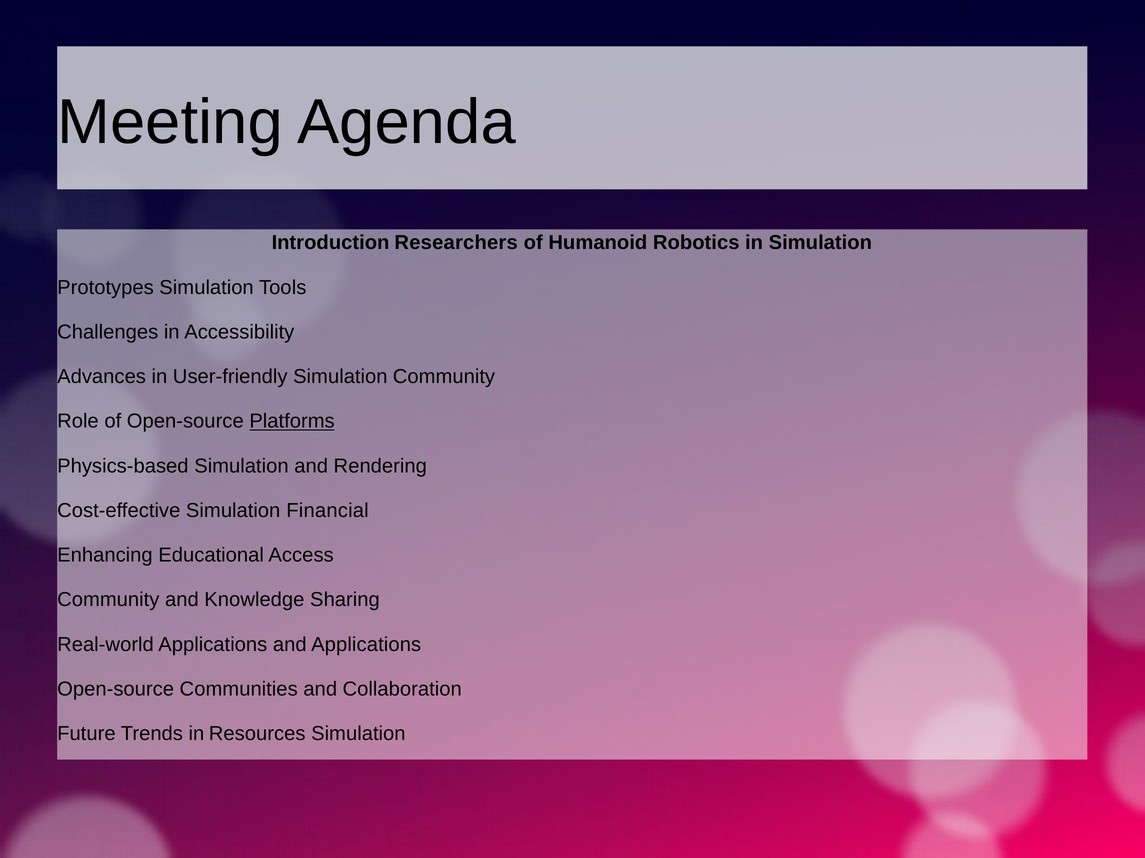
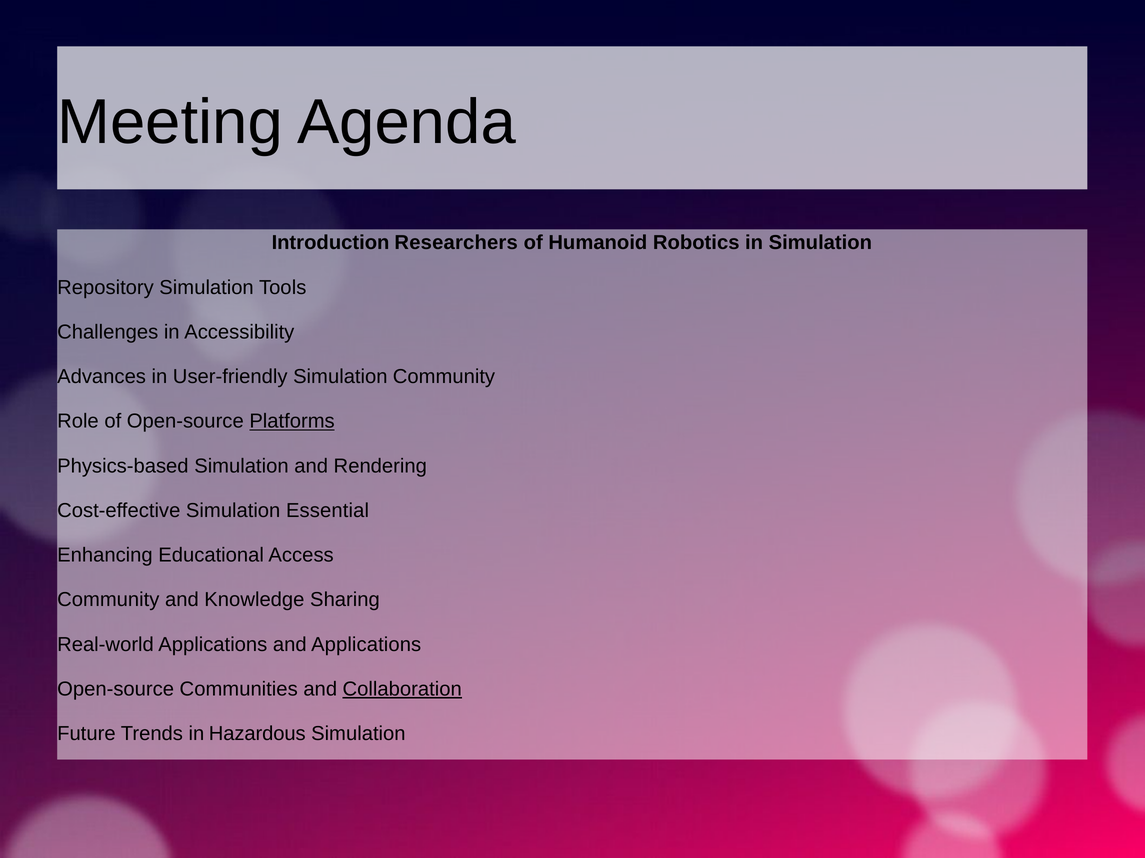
Prototypes: Prototypes -> Repository (106, 288)
Financial: Financial -> Essential (328, 511)
Collaboration underline: none -> present (402, 690)
Resources: Resources -> Hazardous (257, 734)
